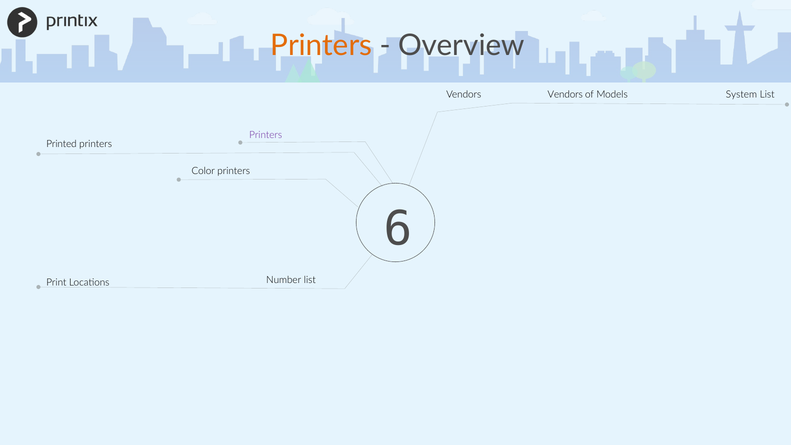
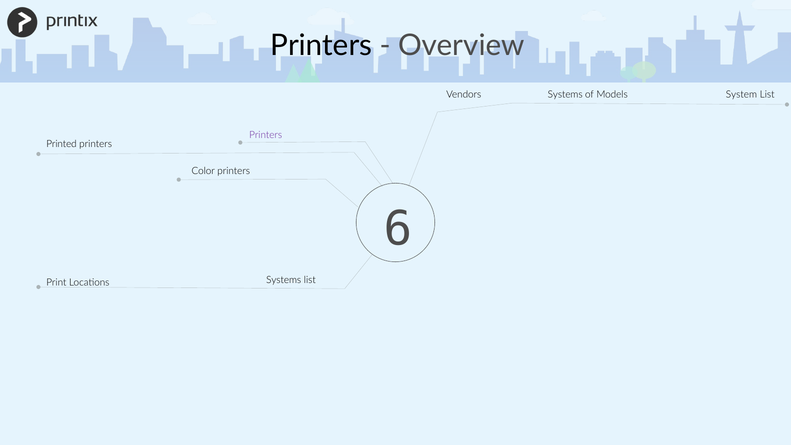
Printers colour: orange -> black (321, 45)
Vendors Vendors: Vendors -> Systems (565, 95)
Number: Number -> Systems (284, 280)
